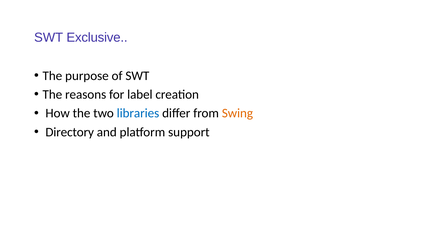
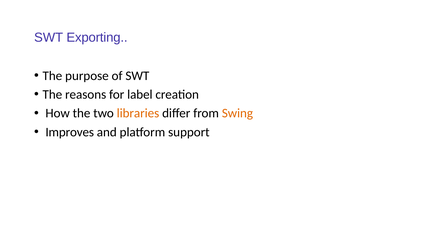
Exclusive: Exclusive -> Exporting (97, 38)
libraries colour: blue -> orange (138, 113)
Directory: Directory -> Improves (70, 132)
